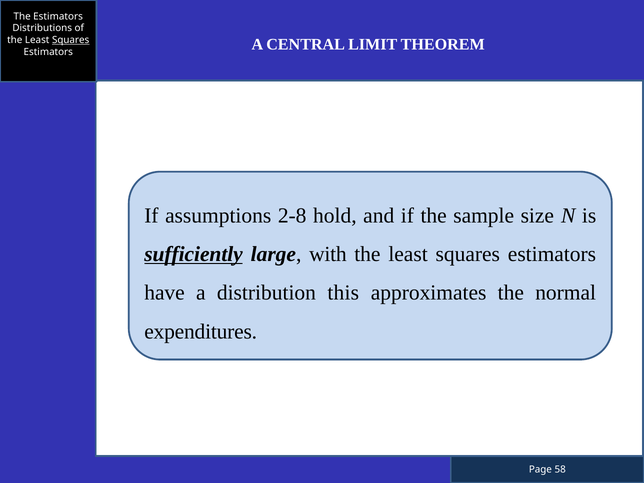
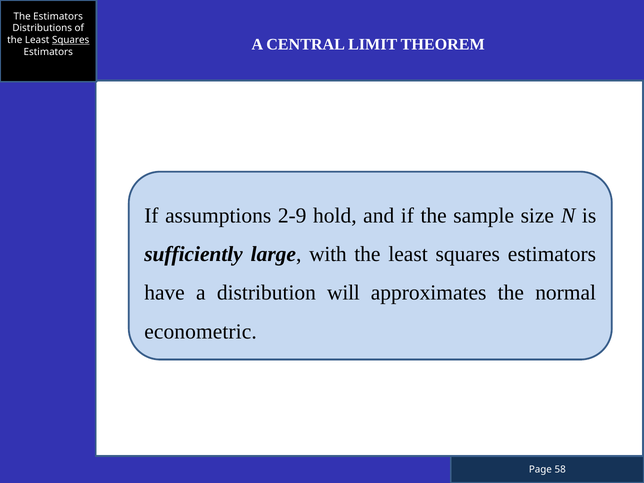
2-8: 2-8 -> 2-9 (292, 216)
sufficiently underline: present -> none (193, 254)
this: this -> will (343, 293)
expenditures: expenditures -> econometric (201, 331)
